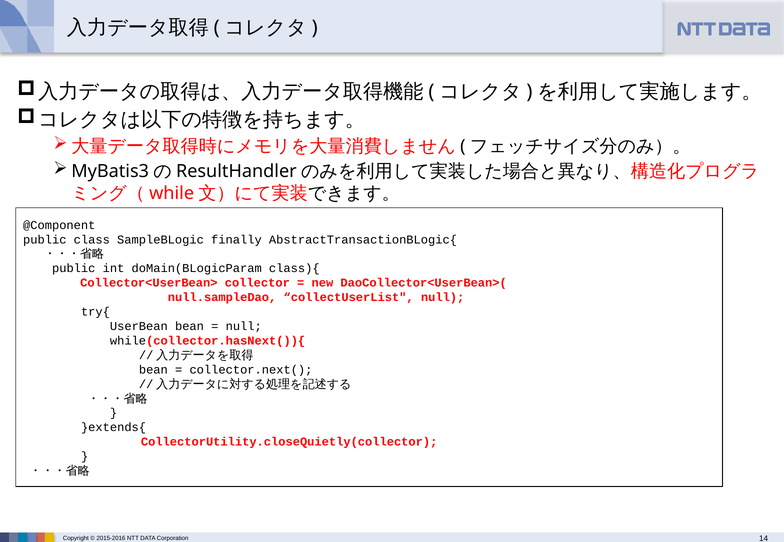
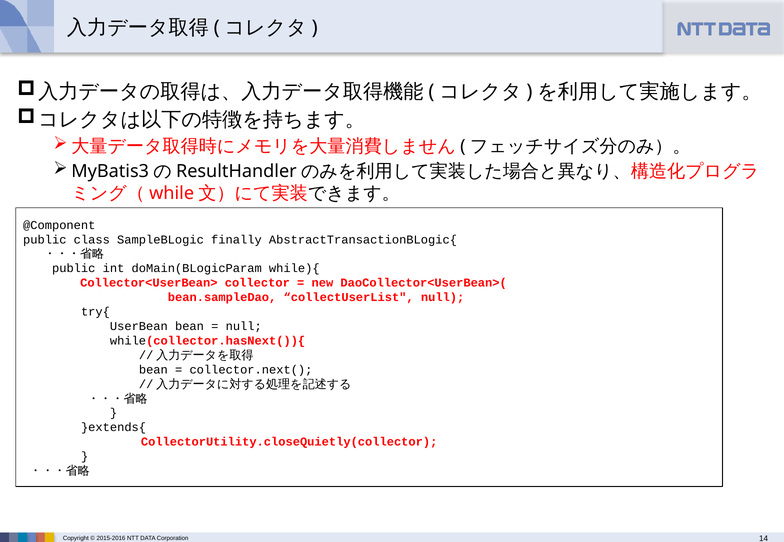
class){: class){ -> while){ (294, 269)
null.sampleDao: null.sampleDao -> bean.sampleDao (222, 298)
